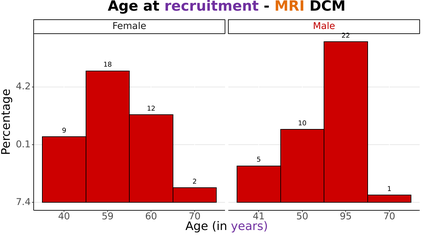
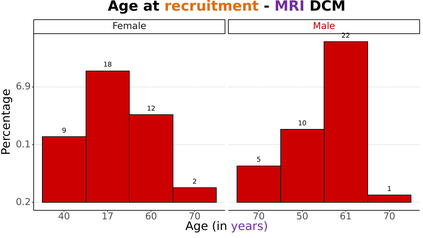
recruitment colour: purple -> orange (212, 6)
MRI colour: orange -> purple (290, 6)
4.2: 4.2 -> 6.9 (23, 87)
7.4: 7.4 -> 0.2 (23, 202)
59: 59 -> 17 (108, 216)
70 41: 41 -> 70 (259, 216)
95: 95 -> 61 (346, 216)
